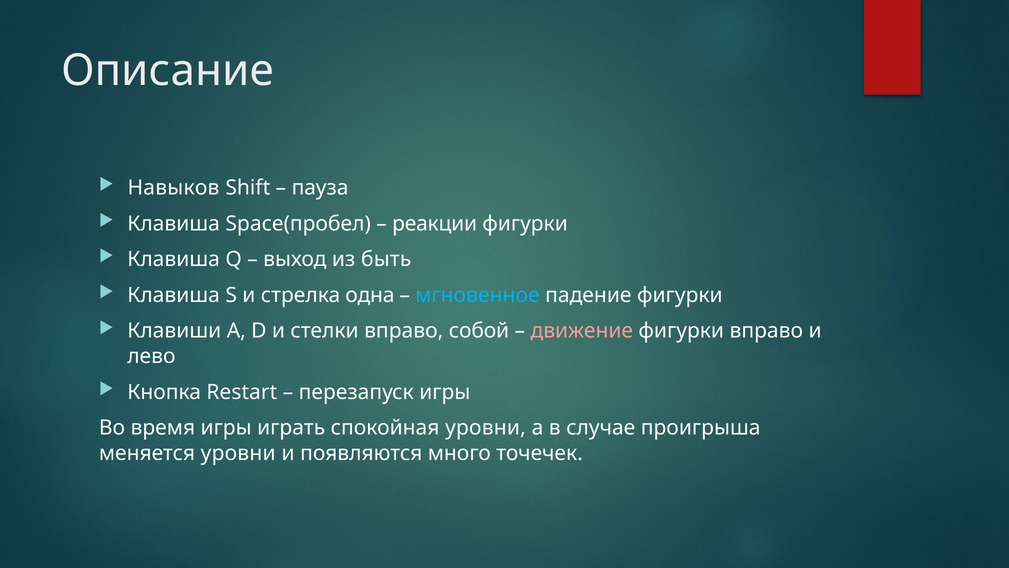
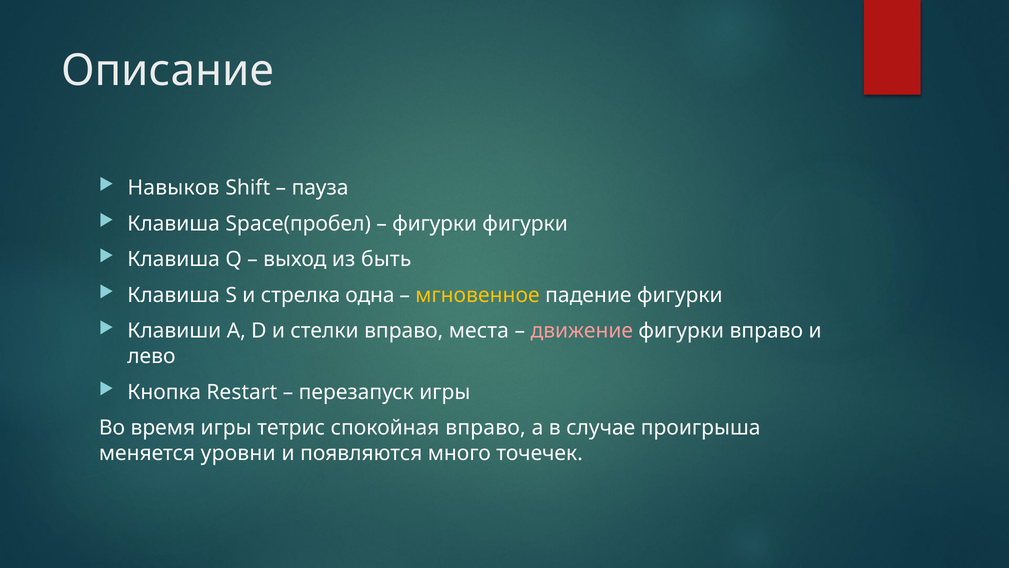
реакции: реакции -> фигурки (435, 224)
мгновенное colour: light blue -> yellow (477, 295)
собой: собой -> места (479, 331)
играть: играть -> тетрис (291, 428)
спокойная уровни: уровни -> вправо (486, 428)
